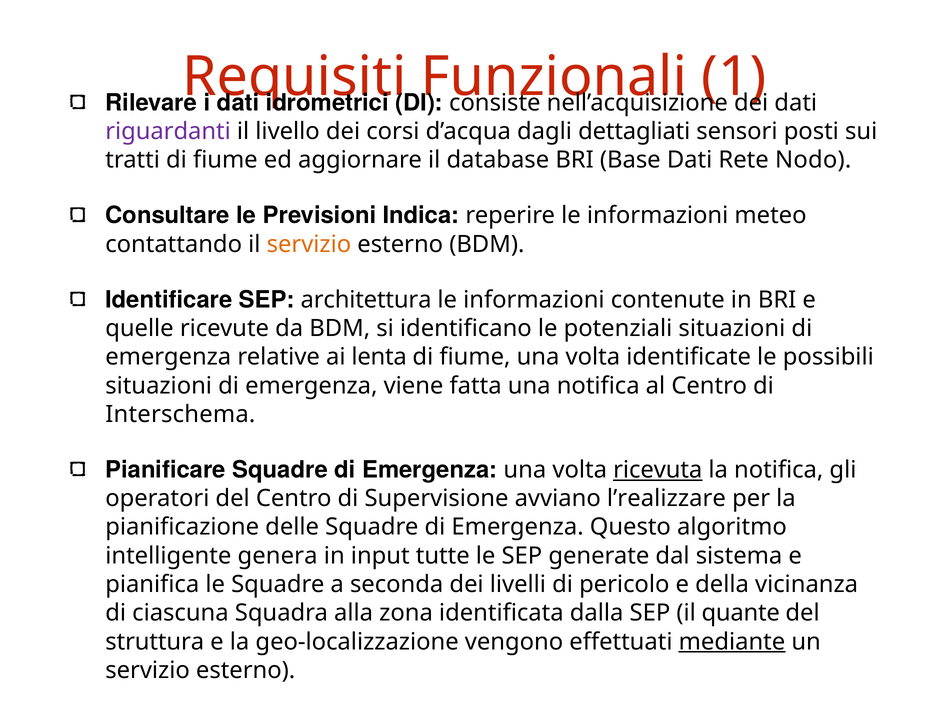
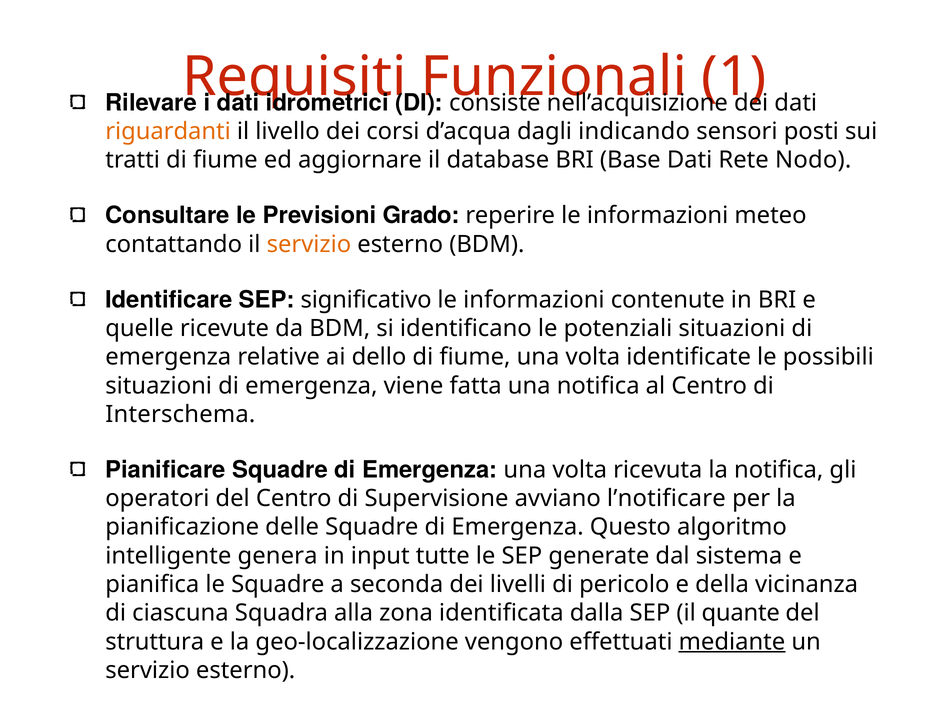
riguardanti colour: purple -> orange (168, 131)
dettagliati: dettagliati -> indicando (634, 131)
Indica: Indica -> Grado (421, 215)
architettura: architettura -> significativo (366, 300)
lenta: lenta -> dello (379, 357)
ricevuta underline: present -> none (658, 470)
l’realizzare: l’realizzare -> l’notificare (666, 498)
